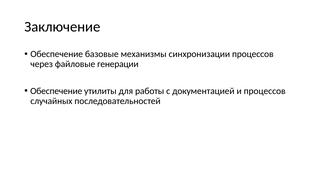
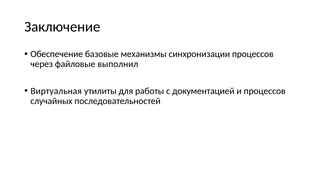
генерации: генерации -> выполнил (118, 64)
Обеспечение: Обеспечение -> Виртуальная (56, 91)
